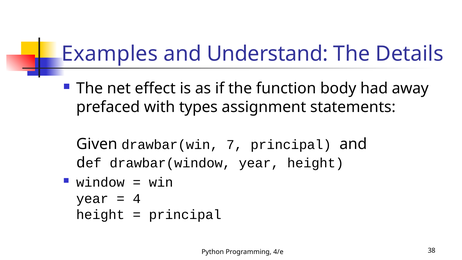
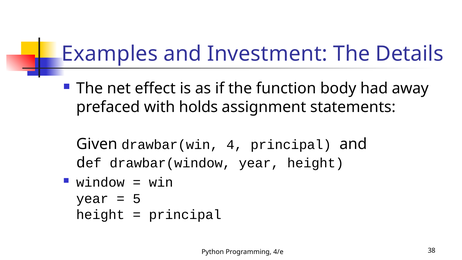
Understand: Understand -> Investment (267, 54)
types: types -> holds (198, 107)
7: 7 -> 4 (234, 145)
4: 4 -> 5 (137, 199)
